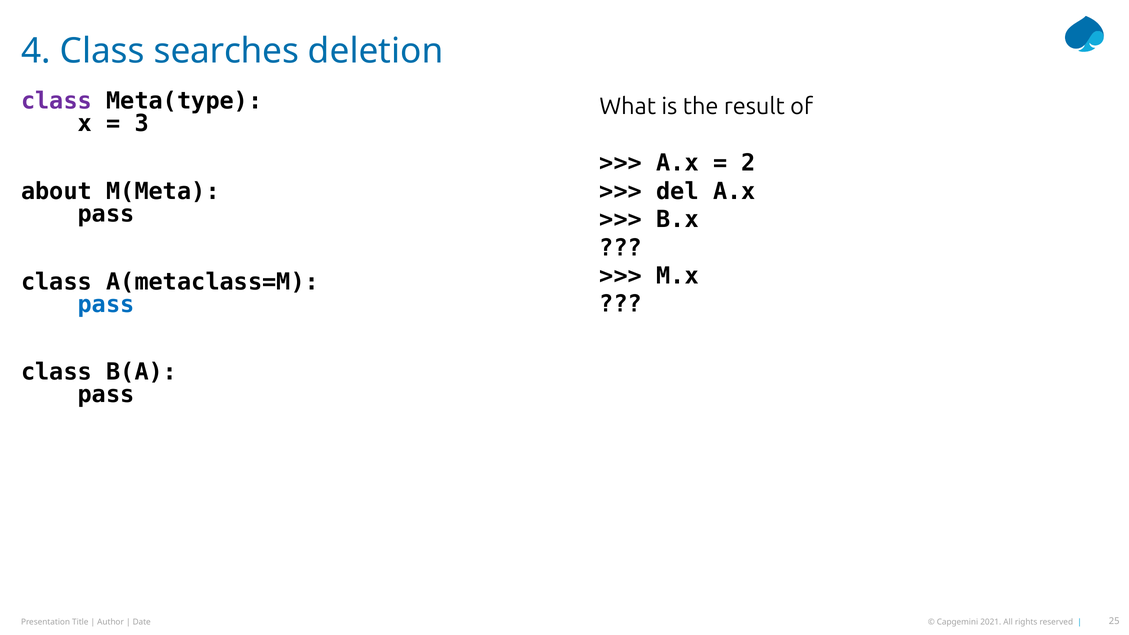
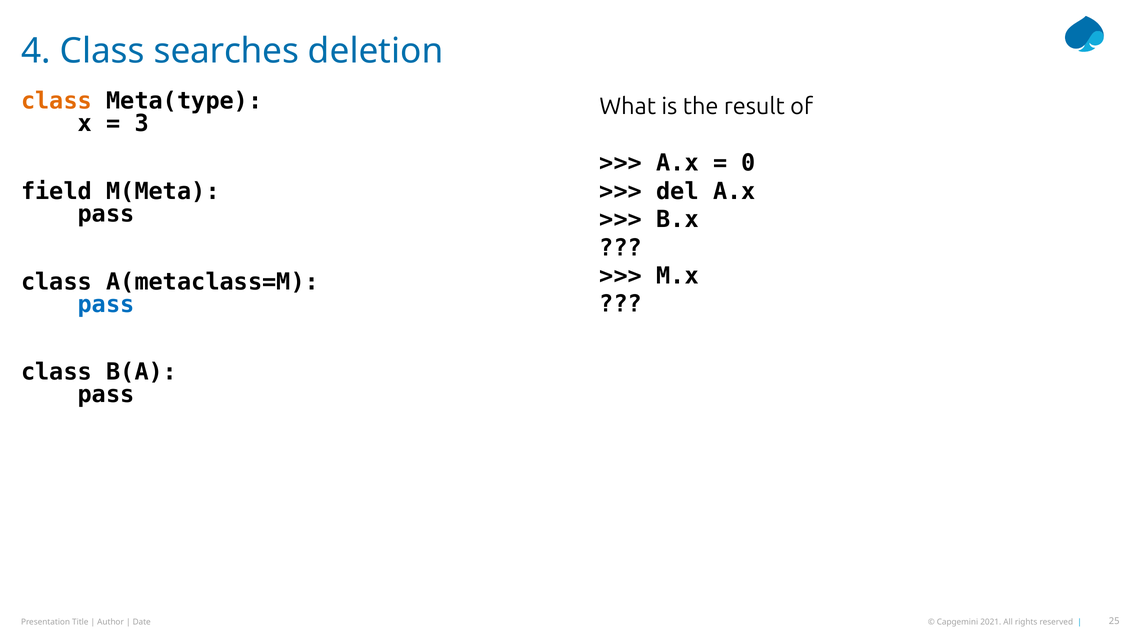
class colour: purple -> orange (57, 101)
2: 2 -> 0 (748, 163)
about: about -> field (57, 191)
